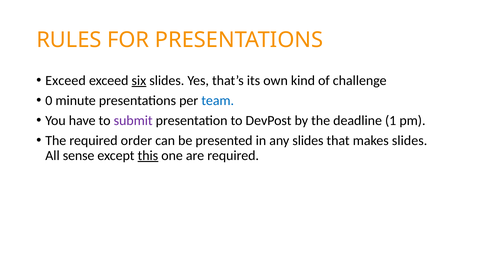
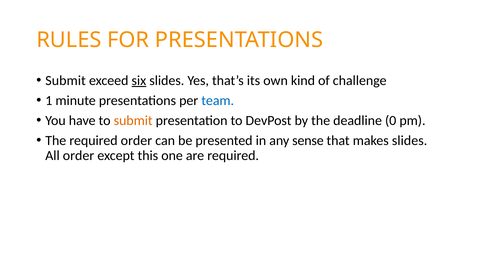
Exceed: Exceed -> Submit (66, 81)
0: 0 -> 1 (49, 101)
submit colour: purple -> orange (133, 121)
1: 1 -> 0 (391, 121)
any slides: slides -> sense (308, 141)
All sense: sense -> order (79, 156)
this underline: present -> none (148, 156)
